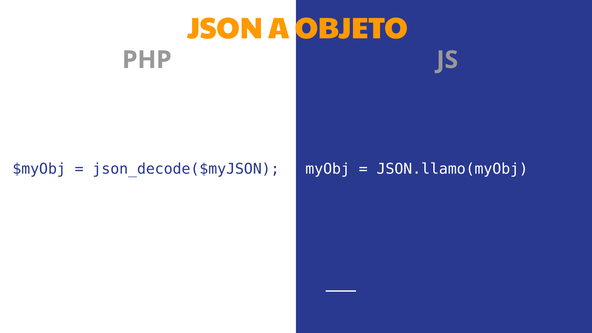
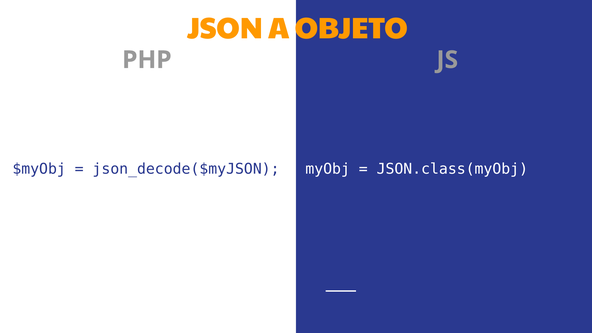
JSON.llamo(myObj: JSON.llamo(myObj -> JSON.class(myObj (452, 169)
